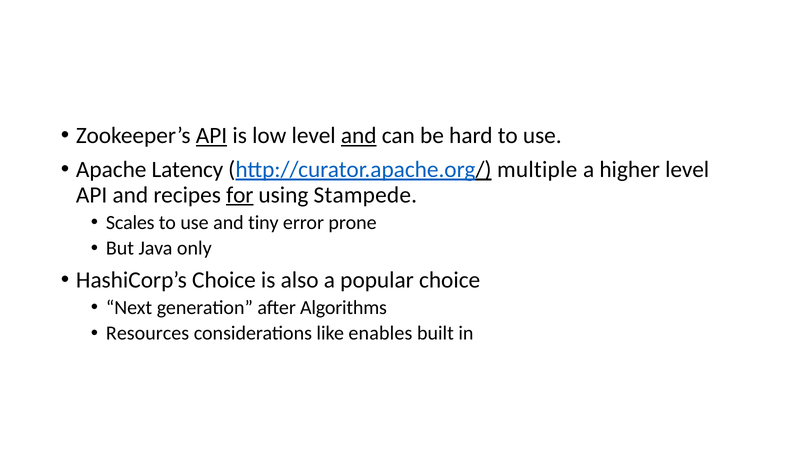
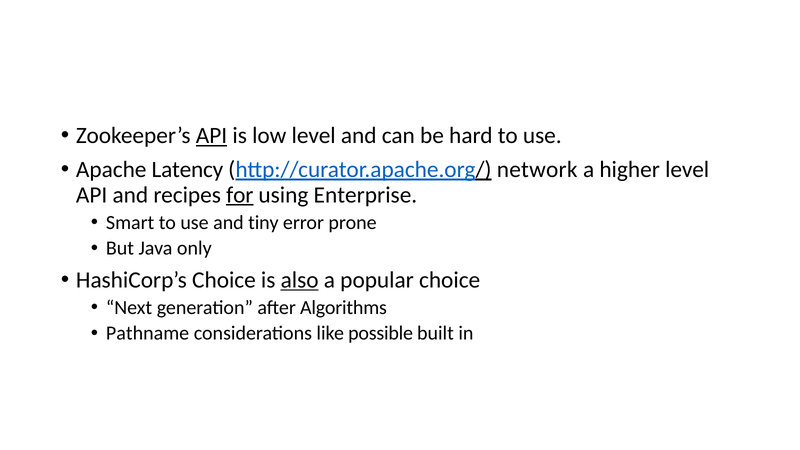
and underline: present -> none (359, 136)
multiple: multiple -> network (537, 170)
Stampede: Stampede -> Enterprise (365, 195)
Scales: Scales -> Smart (130, 222)
also underline: none -> present (300, 280)
Resources: Resources -> Pathname (148, 333)
enables: enables -> possible (381, 333)
